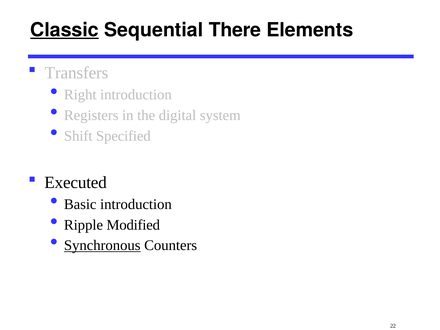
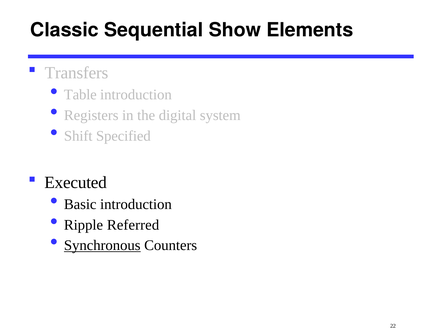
Classic underline: present -> none (65, 30)
There: There -> Show (235, 30)
Right: Right -> Table (80, 95)
Modified: Modified -> Referred (133, 225)
